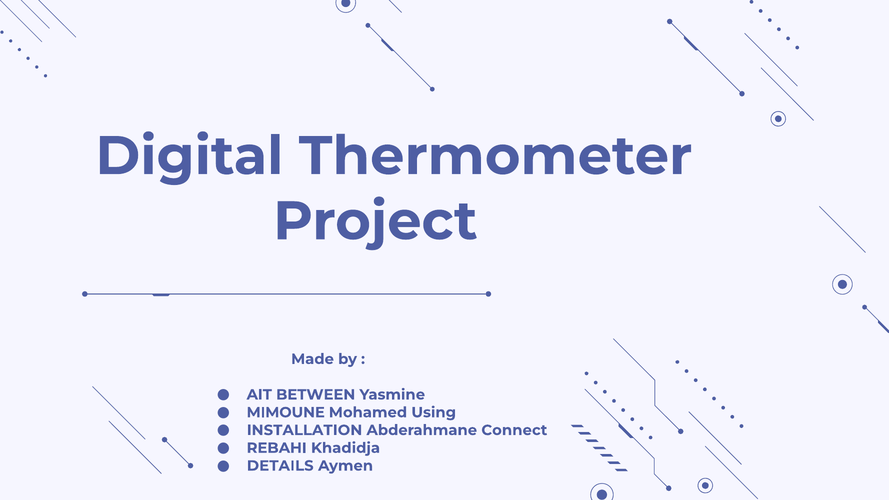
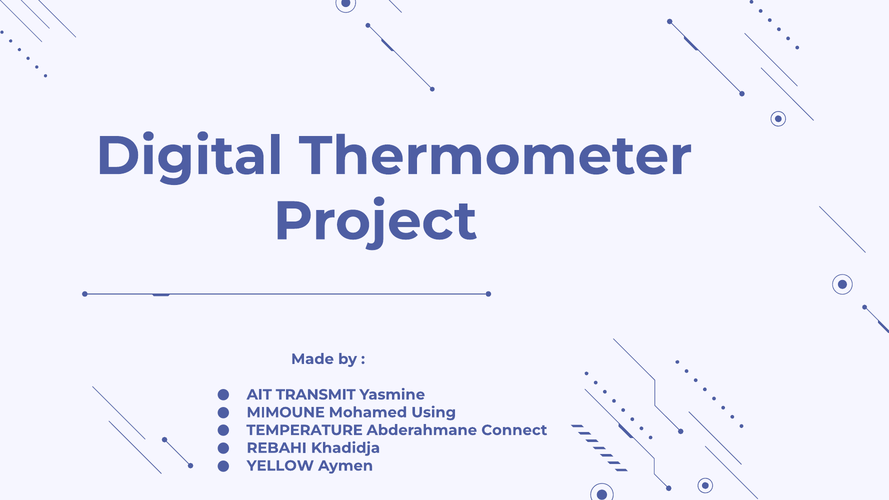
BETWEEN: BETWEEN -> TRANSMIT (316, 395)
INSTALLATION: INSTALLATION -> TEMPERATURE (305, 430)
DETAILS: DETAILS -> YELLOW (280, 466)
